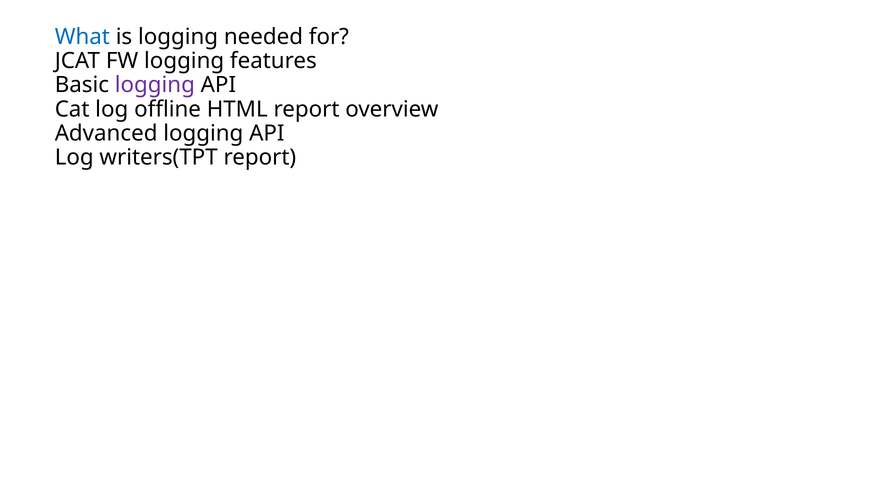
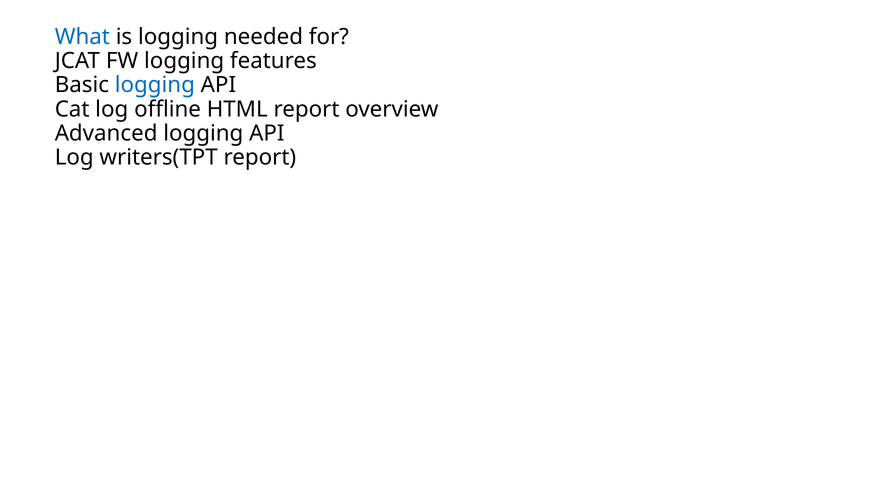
logging colour: purple -> blue (155, 85)
